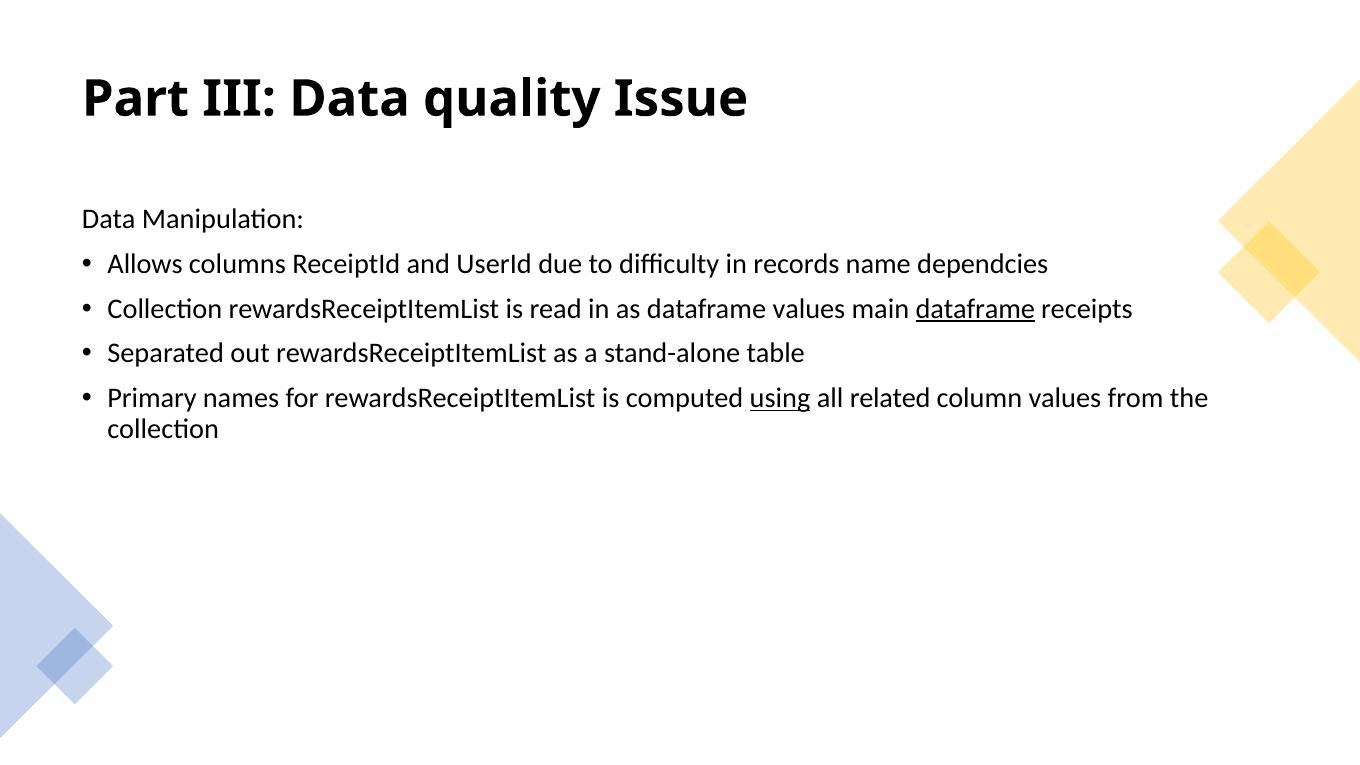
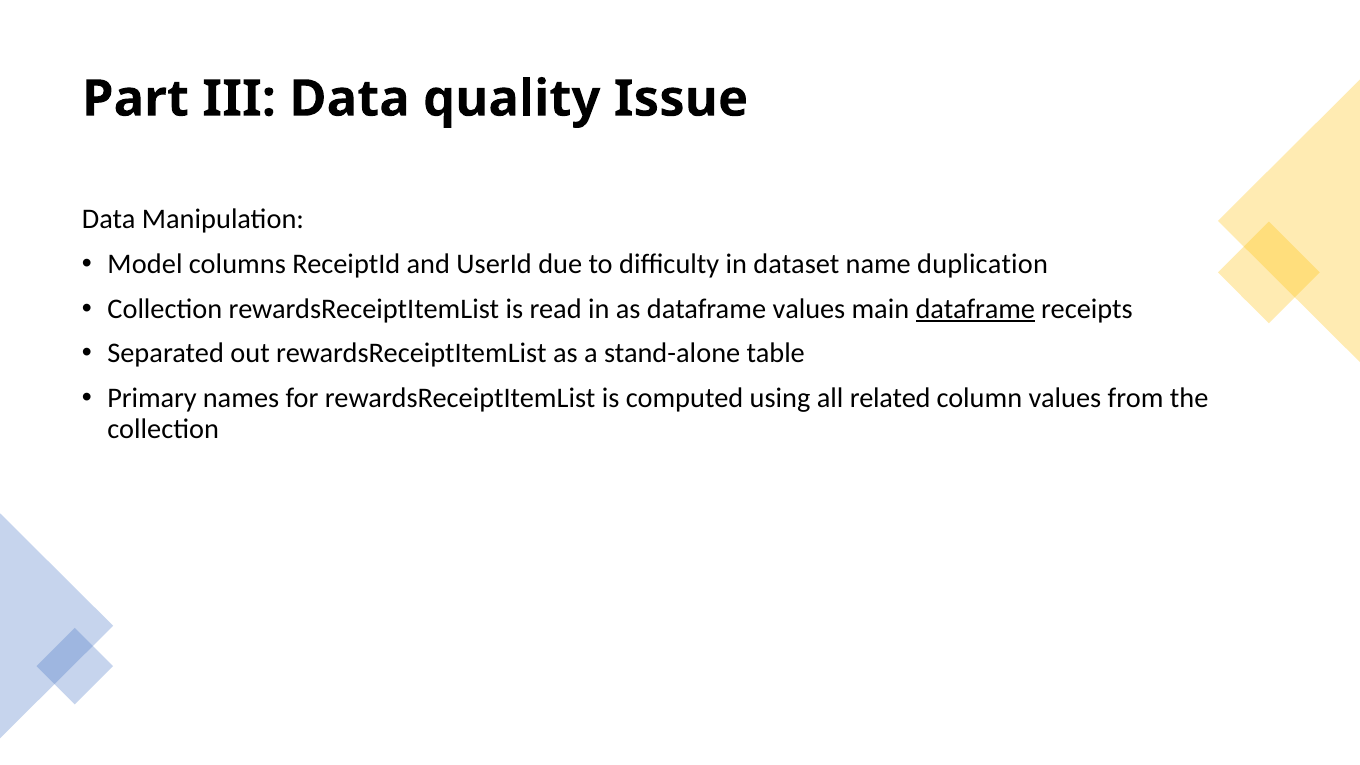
Allows: Allows -> Model (145, 264)
records: records -> dataset (796, 264)
dependcies: dependcies -> duplication (983, 264)
using underline: present -> none (780, 398)
